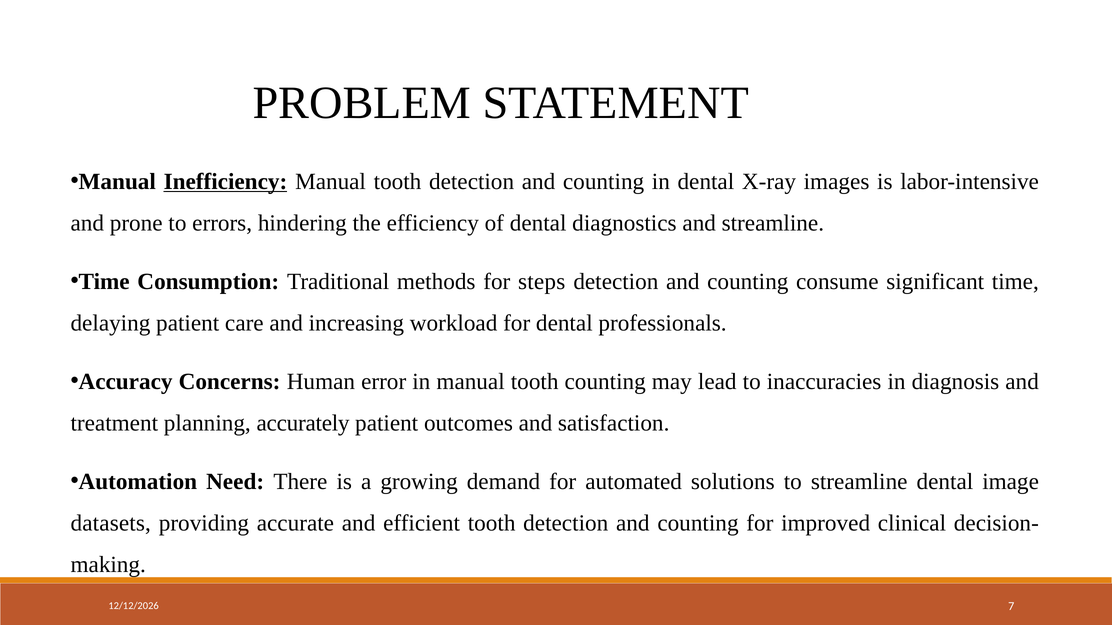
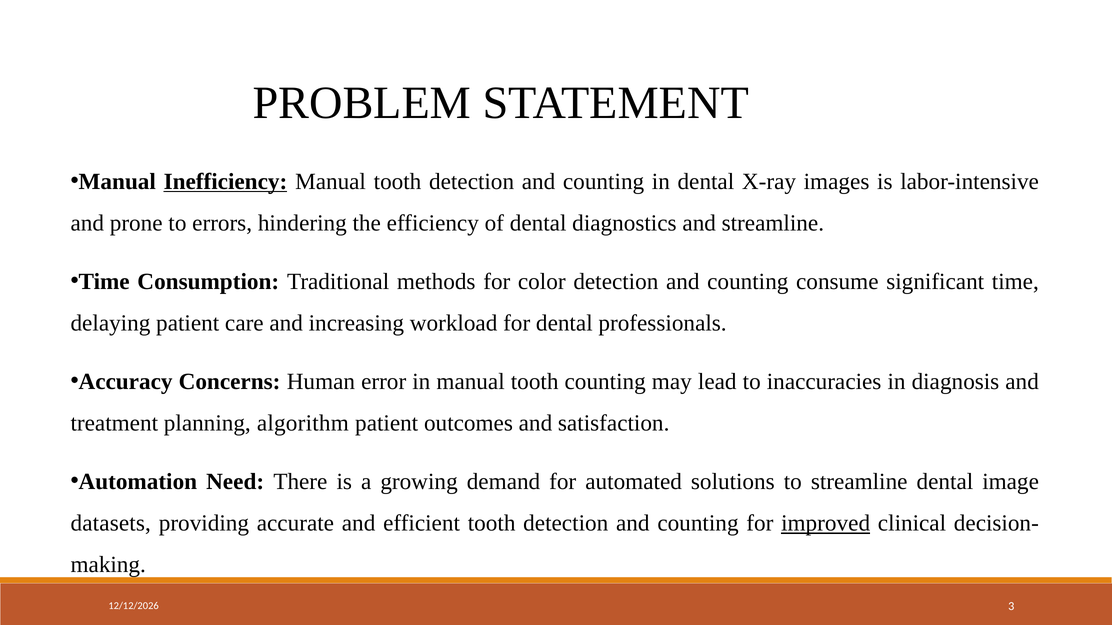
steps: steps -> color (542, 282)
accurately: accurately -> algorithm (303, 423)
improved underline: none -> present (826, 524)
7: 7 -> 3 (1011, 607)
